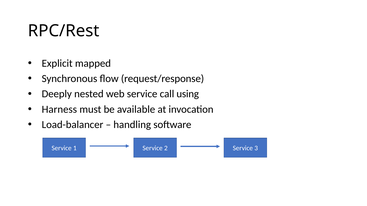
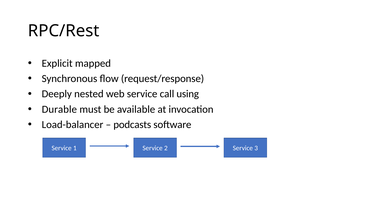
Harness: Harness -> Durable (59, 110)
handling: handling -> podcasts (132, 125)
